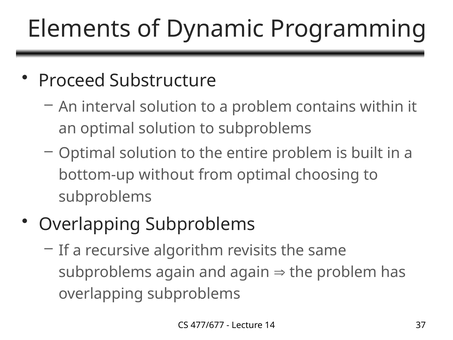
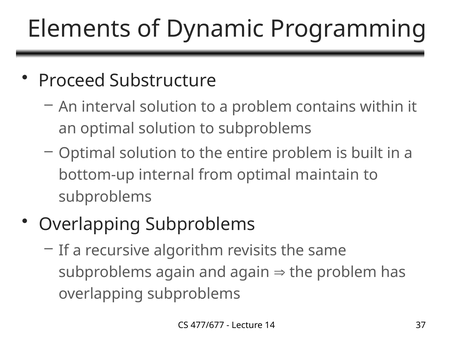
without: without -> internal (166, 175)
choosing: choosing -> maintain (327, 175)
